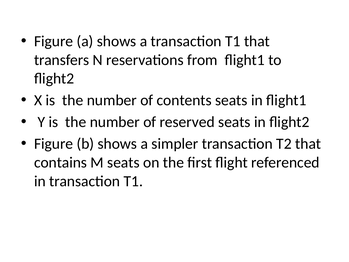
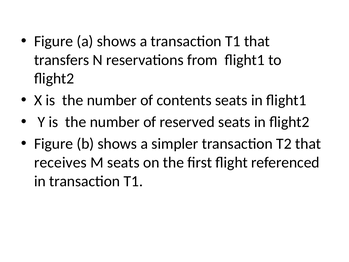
contains: contains -> receives (60, 162)
